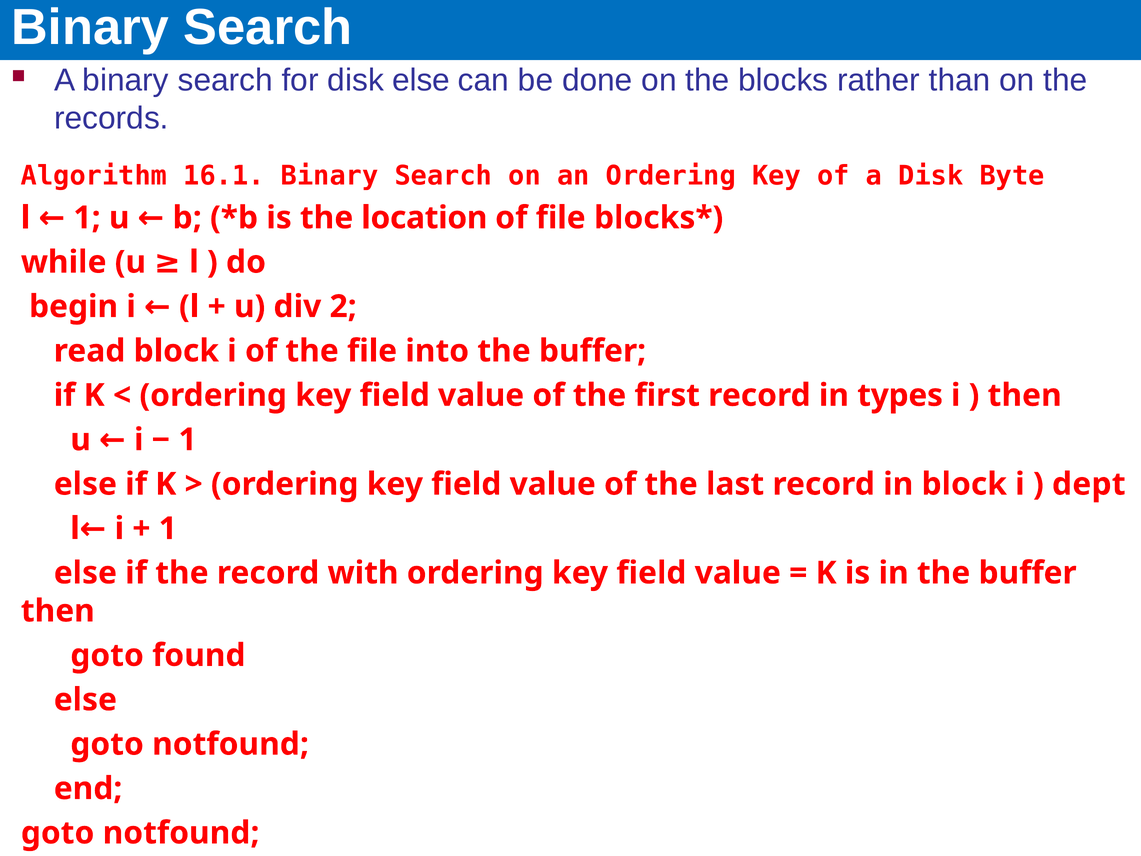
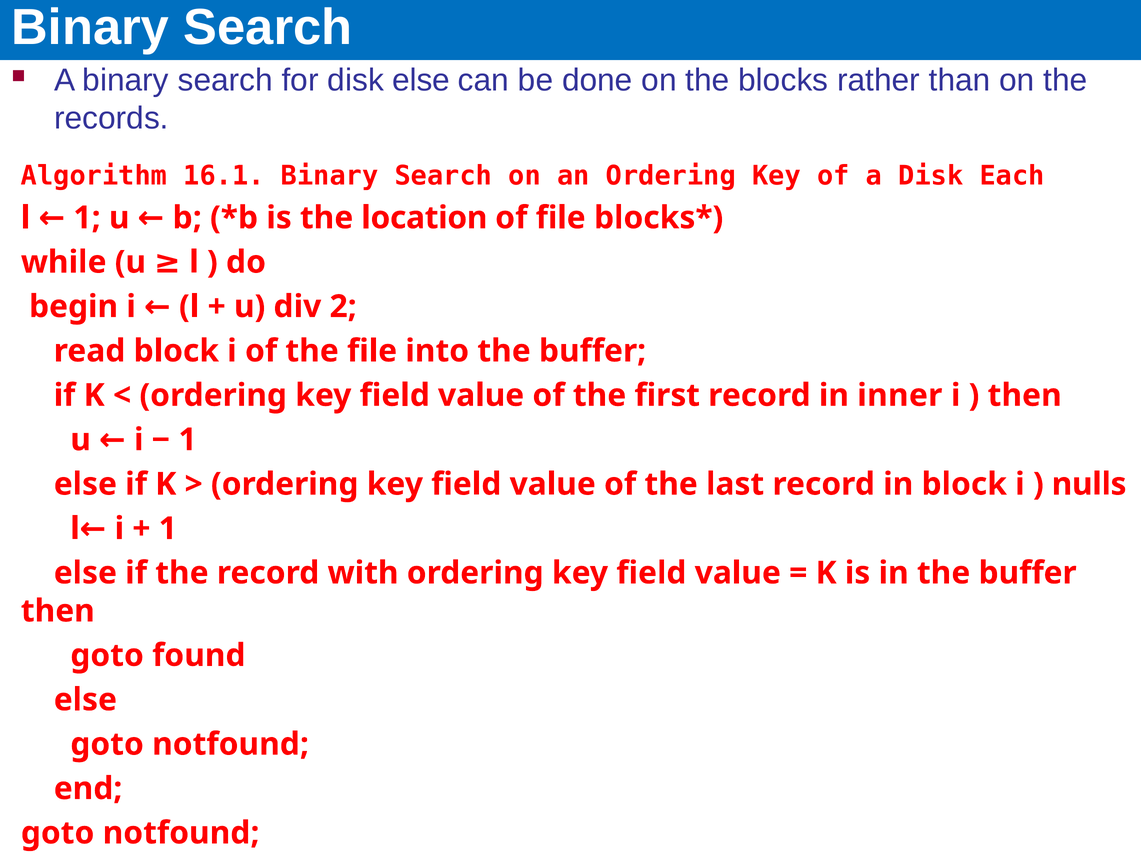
Byte: Byte -> Each (1012, 176)
types: types -> inner (900, 395)
dept: dept -> nulls (1089, 484)
